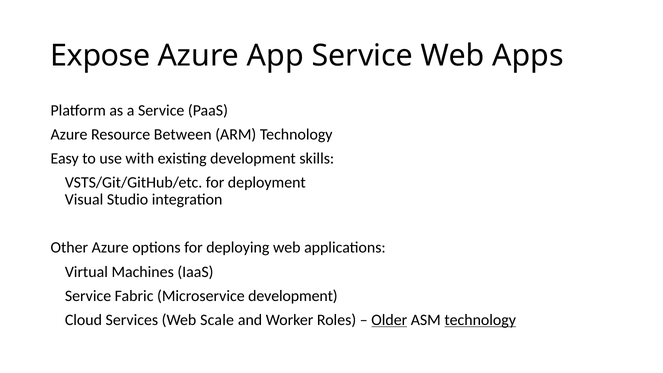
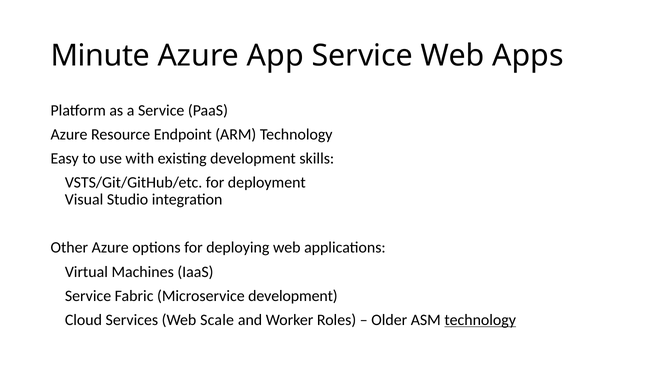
Expose: Expose -> Minute (100, 56)
Between: Between -> Endpoint (183, 134)
Older underline: present -> none (389, 320)
